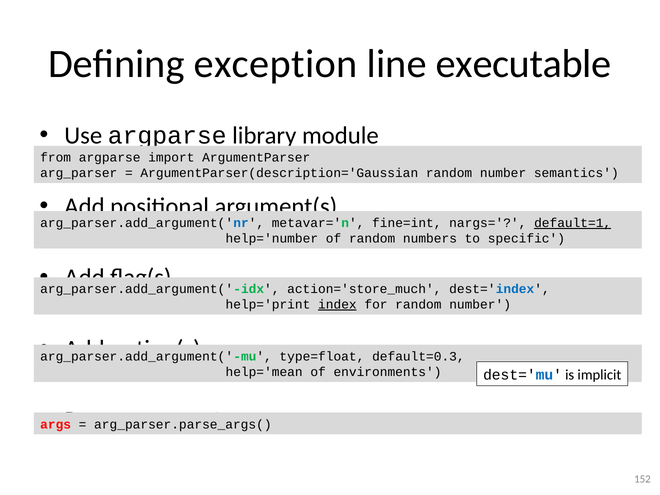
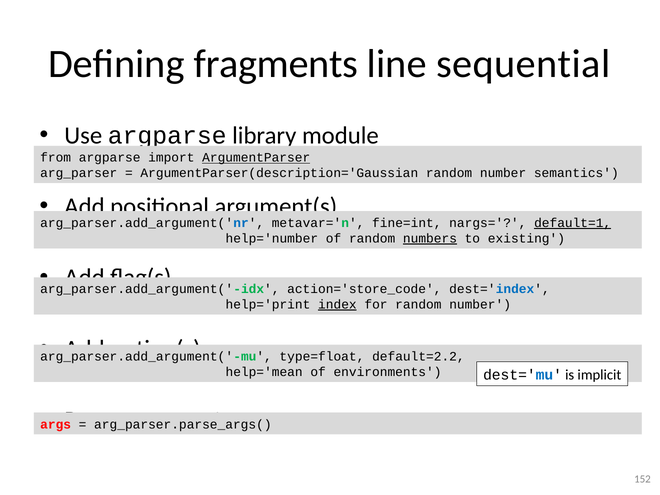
exception: exception -> fragments (276, 64)
executable: executable -> sequential (523, 64)
ArgumentParser underline: none -> present (256, 158)
numbers underline: none -> present (430, 238)
specific: specific -> existing (526, 238)
action='store_much: action='store_much -> action='store_code (364, 289)
default=0.3: default=0.3 -> default=2.2 (418, 357)
